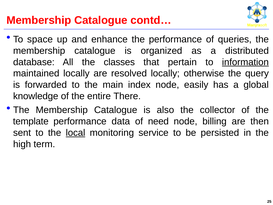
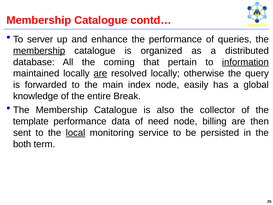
space: space -> server (40, 39)
membership underline: none -> present (39, 51)
classes: classes -> coming (119, 62)
are underline: none -> present (100, 73)
There: There -> Break (127, 96)
high: high -> both (22, 144)
